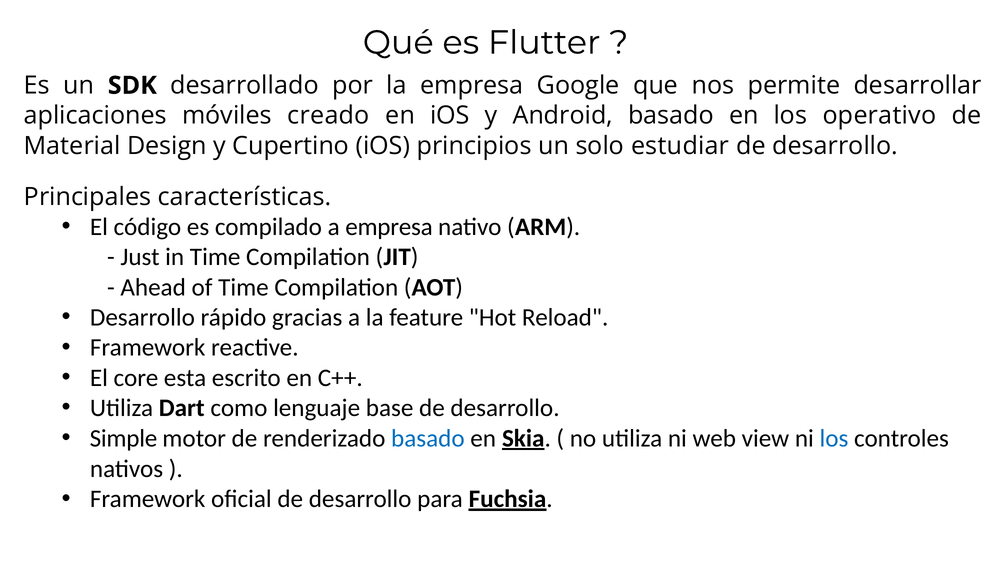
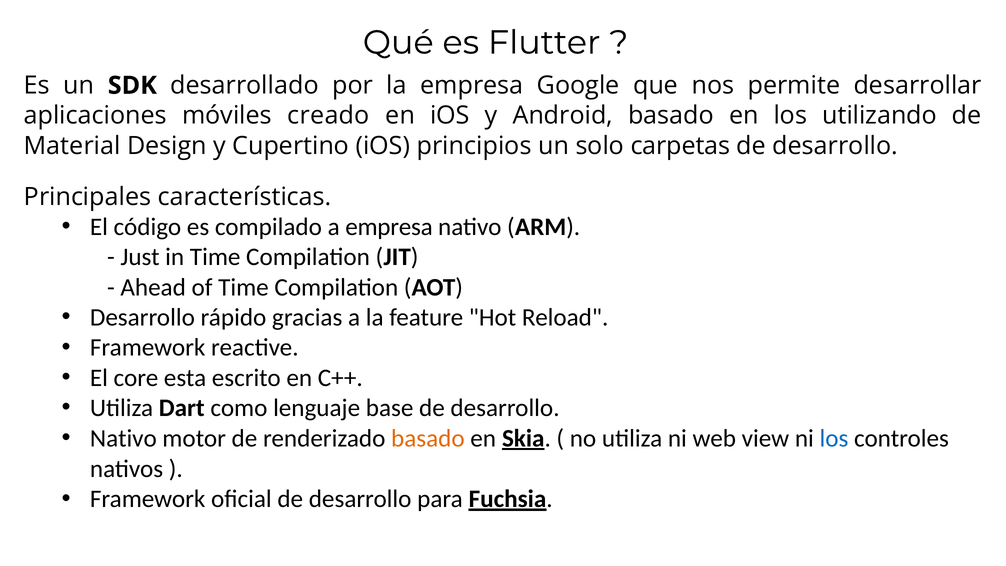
operativo: operativo -> utilizando (880, 116)
estudiar: estudiar -> carpetas (680, 146)
Simple: Simple -> Nativo (123, 438)
basado colour: blue -> orange (428, 438)
